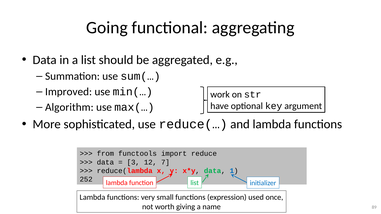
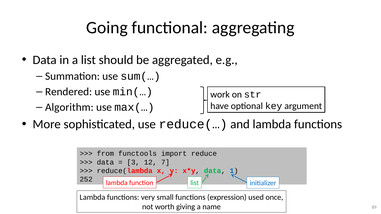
Improved: Improved -> Rendered (69, 92)
